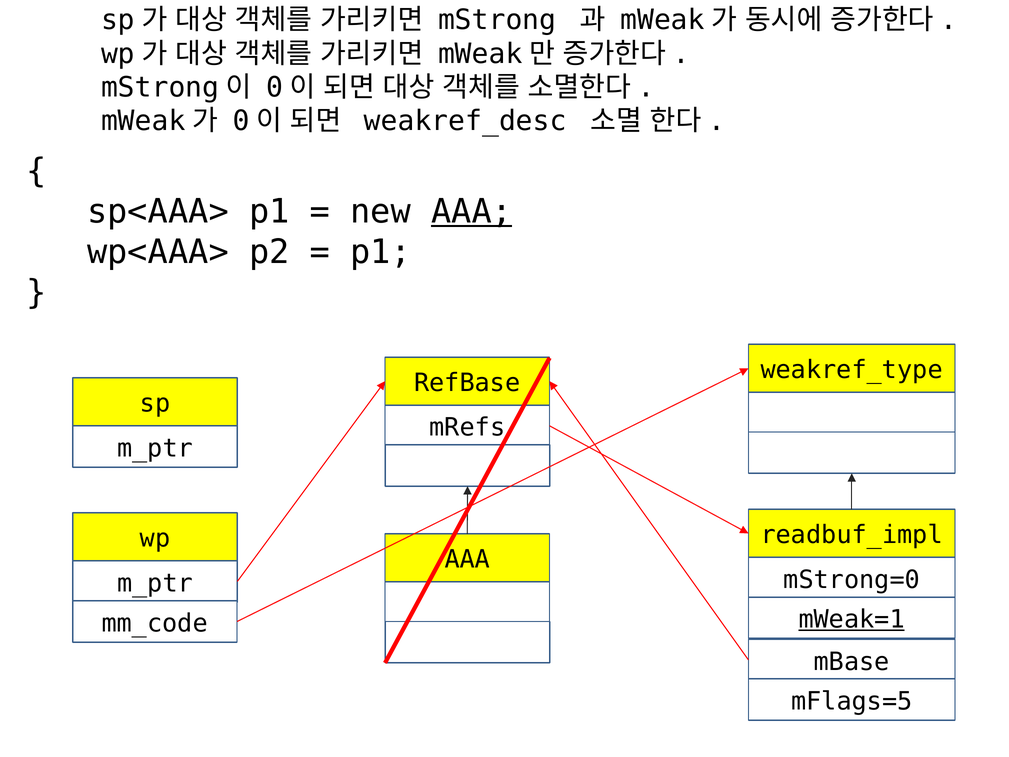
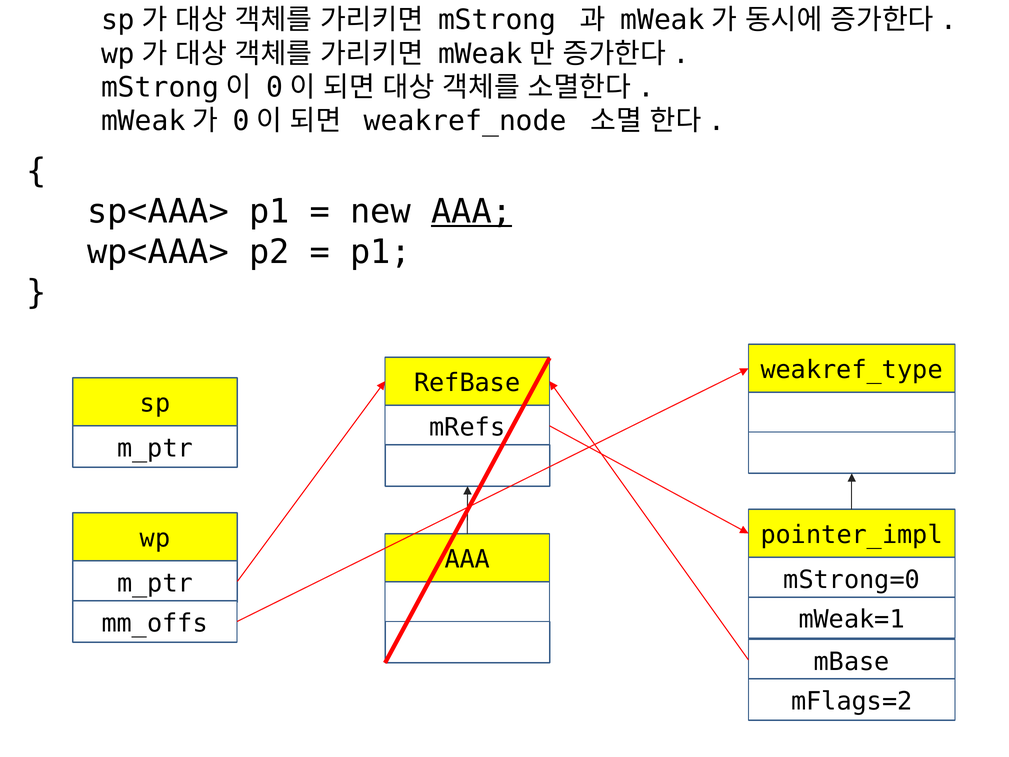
weakref_desc: weakref_desc -> weakref_node (465, 121)
readbuf_impl: readbuf_impl -> pointer_impl (852, 535)
mWeak=1 underline: present -> none (852, 619)
mm_code: mm_code -> mm_offs (155, 623)
mFlags=5: mFlags=5 -> mFlags=2 (852, 701)
